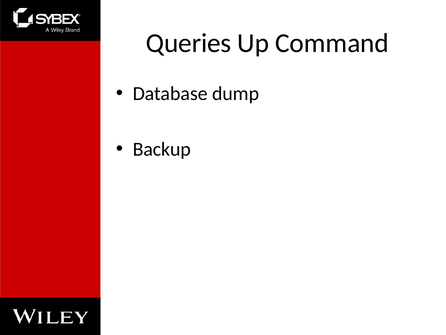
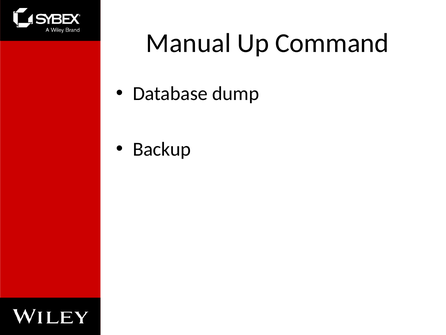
Queries: Queries -> Manual (188, 43)
